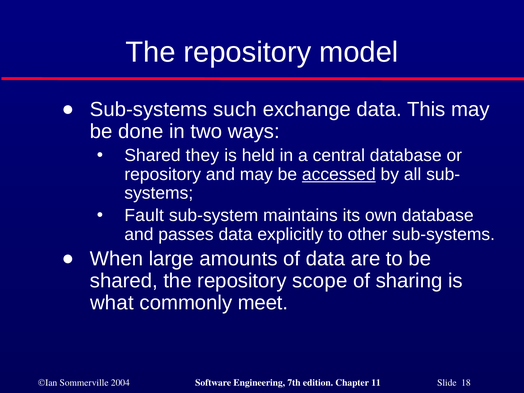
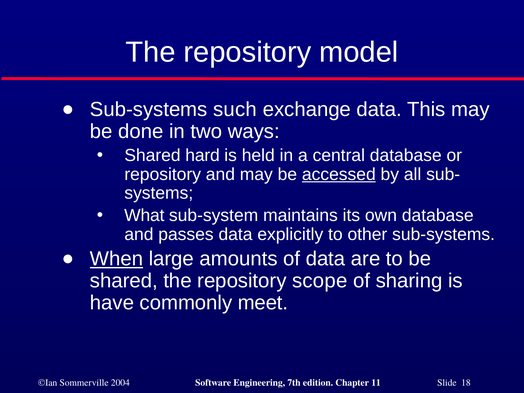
they: they -> hard (203, 155)
Fault: Fault -> What (144, 216)
When underline: none -> present (117, 259)
what: what -> have (112, 303)
